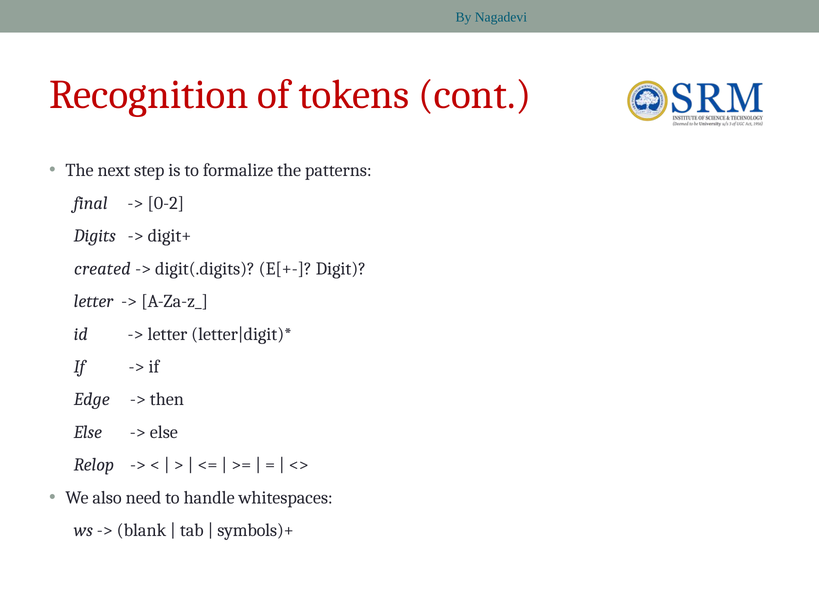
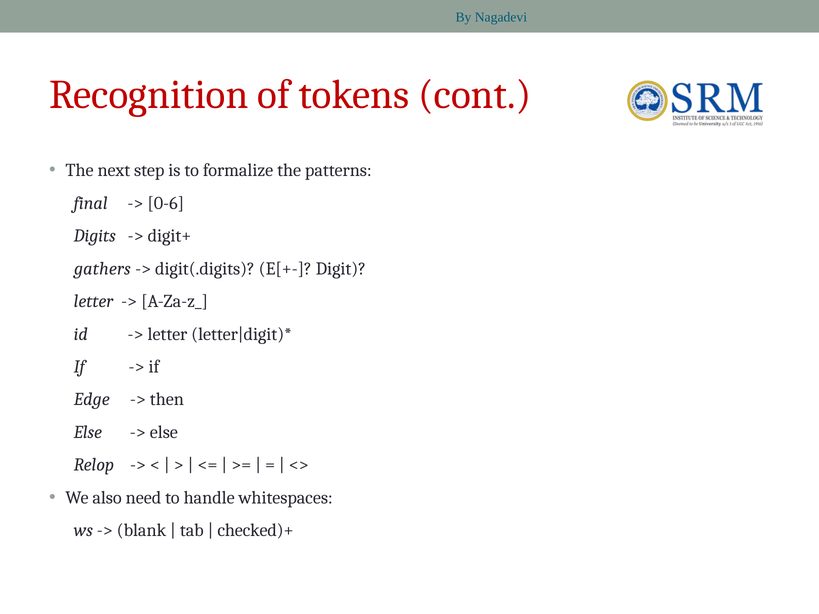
0-2: 0-2 -> 0-6 (166, 203)
created: created -> gathers (102, 269)
symbols)+: symbols)+ -> checked)+ (255, 531)
